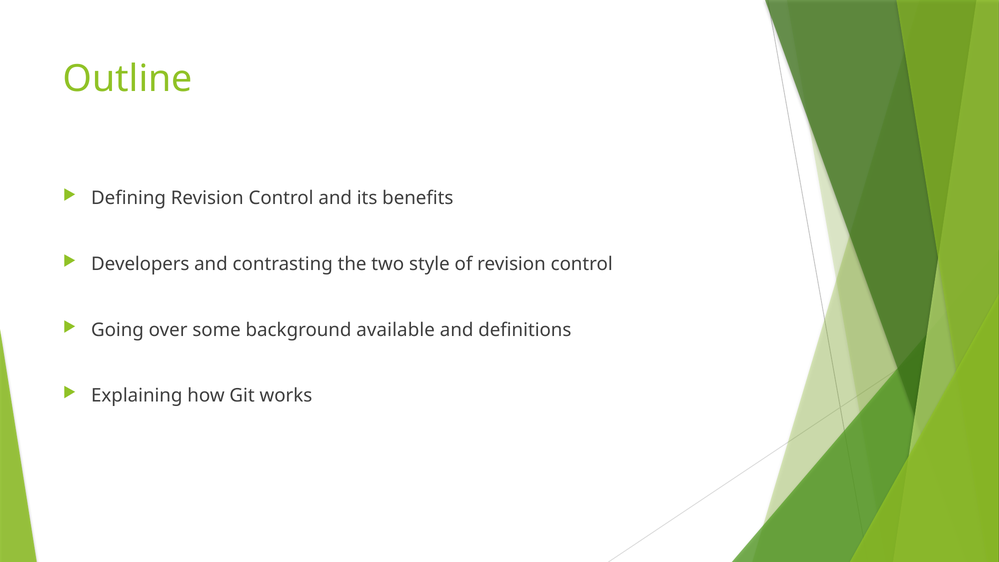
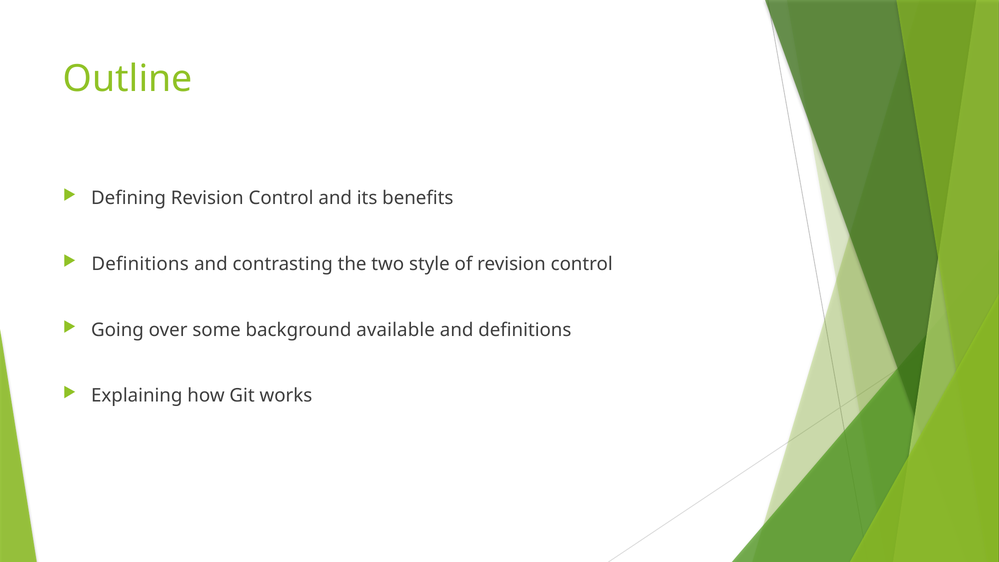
Developers: Developers -> Definitions (140, 264)
